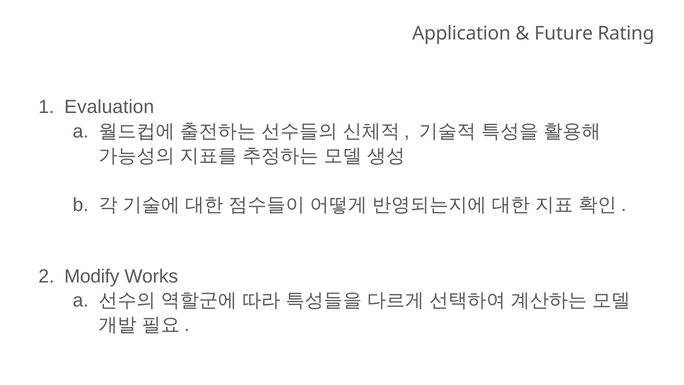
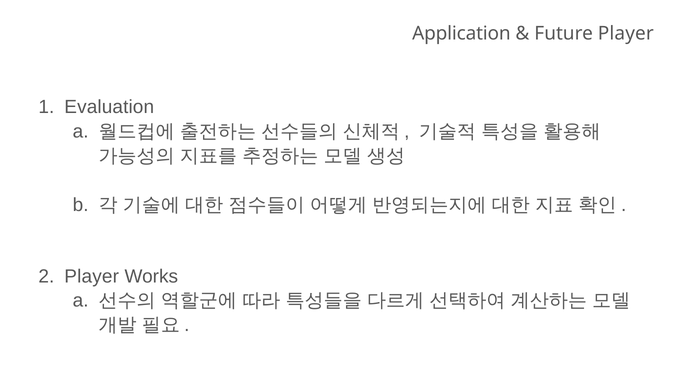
Future Rating: Rating -> Player (626, 33)
Modify: Modify -> Player (92, 276)
